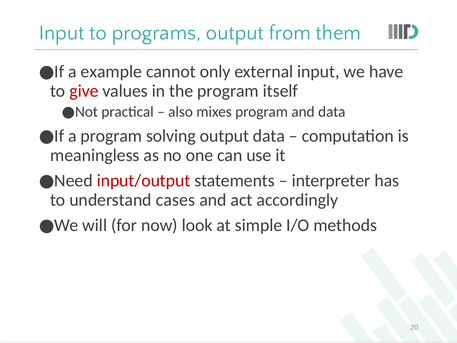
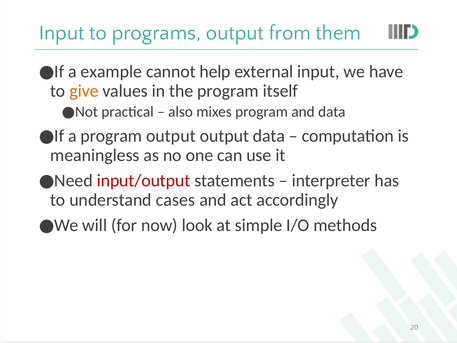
only: only -> help (215, 72)
give colour: red -> orange (84, 91)
program solving: solving -> output (171, 136)
